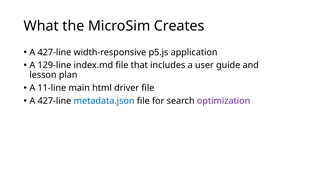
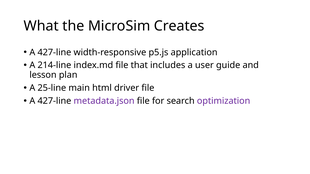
129-line: 129-line -> 214-line (54, 65)
11-line: 11-line -> 25-line (52, 88)
metadata.json colour: blue -> purple (104, 101)
